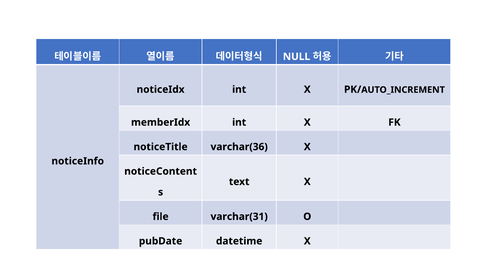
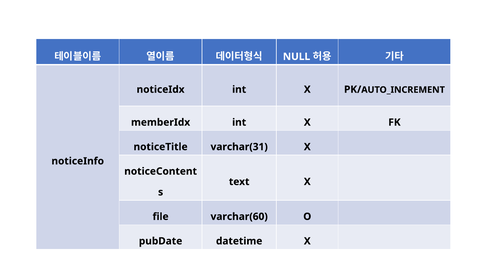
varchar(36: varchar(36 -> varchar(31 (239, 147)
varchar(31: varchar(31 -> varchar(60 (239, 217)
